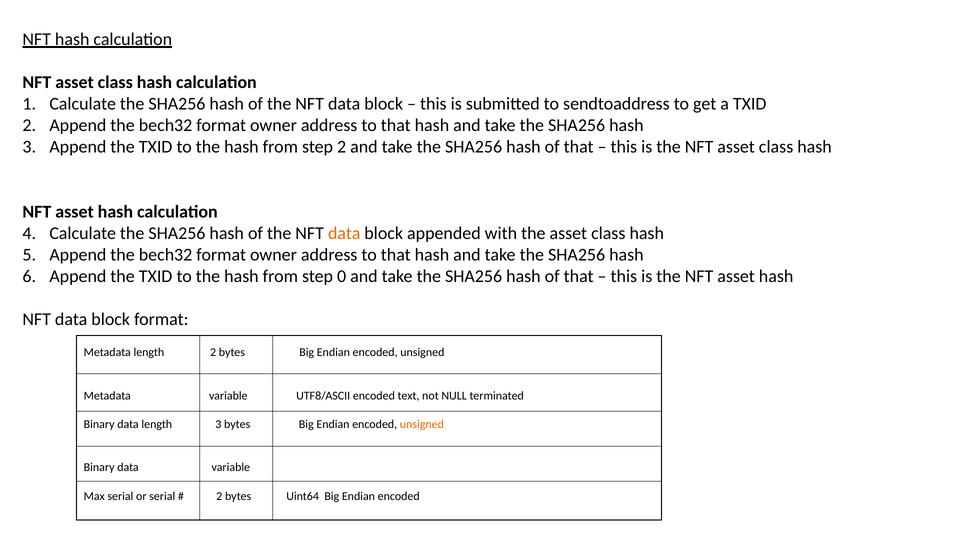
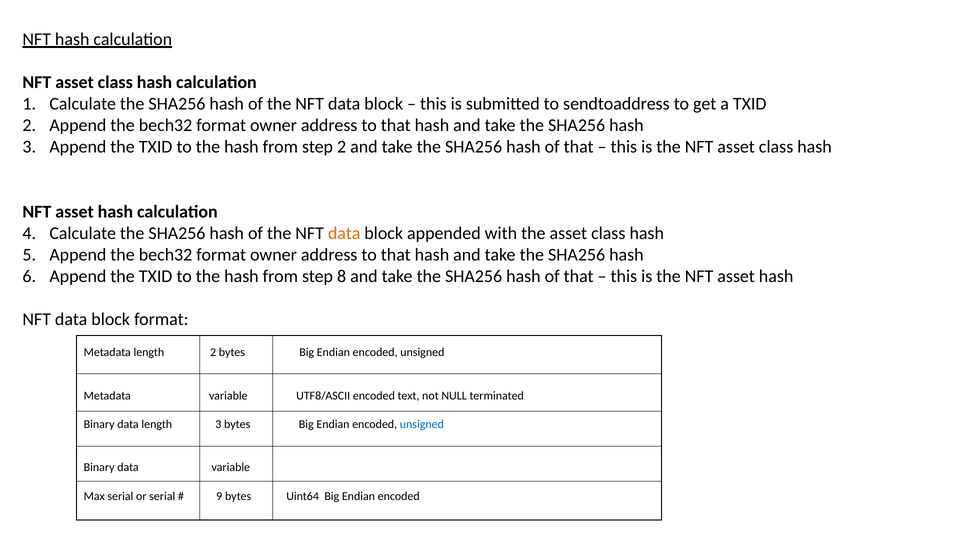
0: 0 -> 8 (342, 276)
unsigned colour: orange -> blue (422, 424)
2: 2 -> 9 (219, 496)
